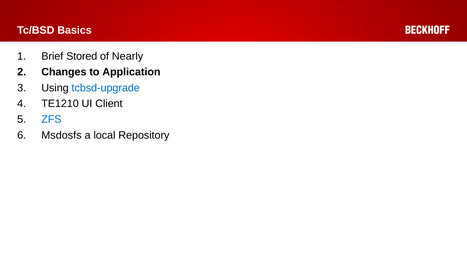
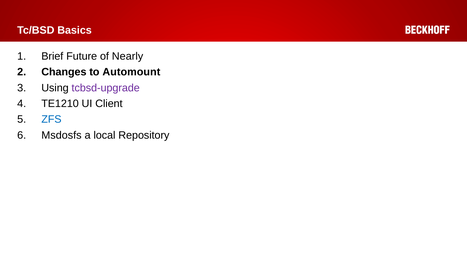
Stored: Stored -> Future (82, 56)
Application: Application -> Automount (131, 72)
tcbsd-upgrade colour: blue -> purple (106, 88)
